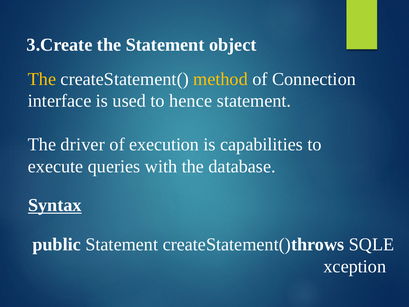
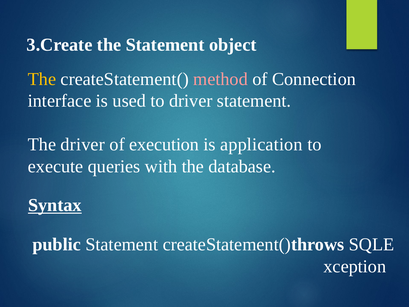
method colour: yellow -> pink (221, 79)
to hence: hence -> driver (191, 101)
capabilities: capabilities -> application (261, 145)
